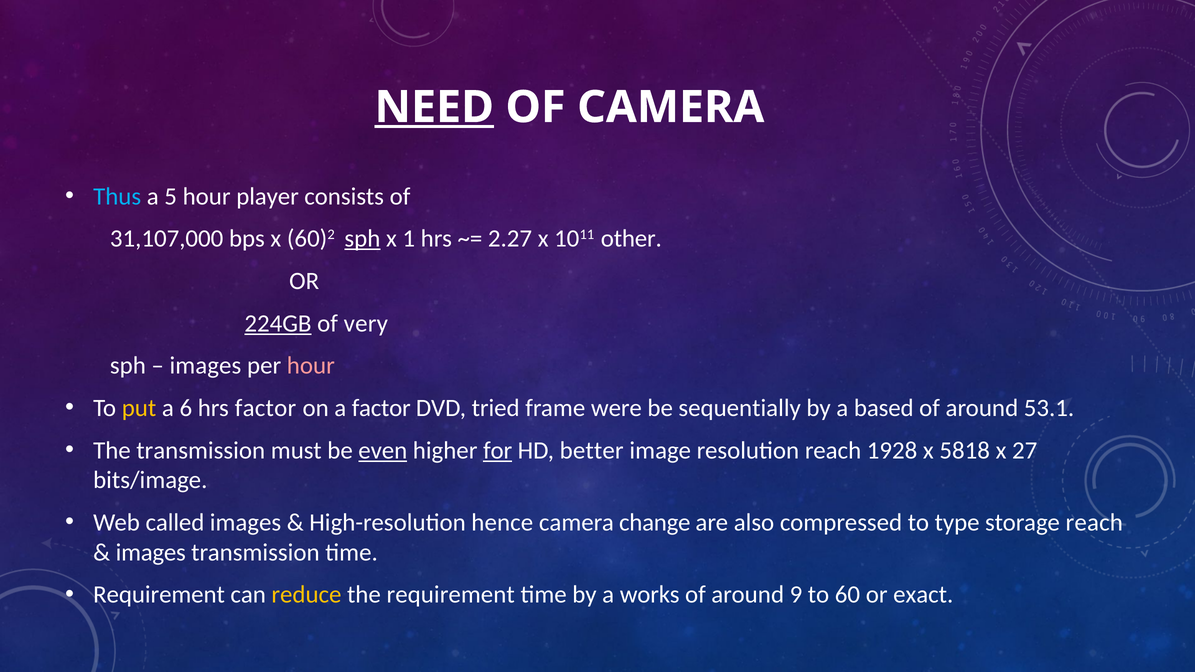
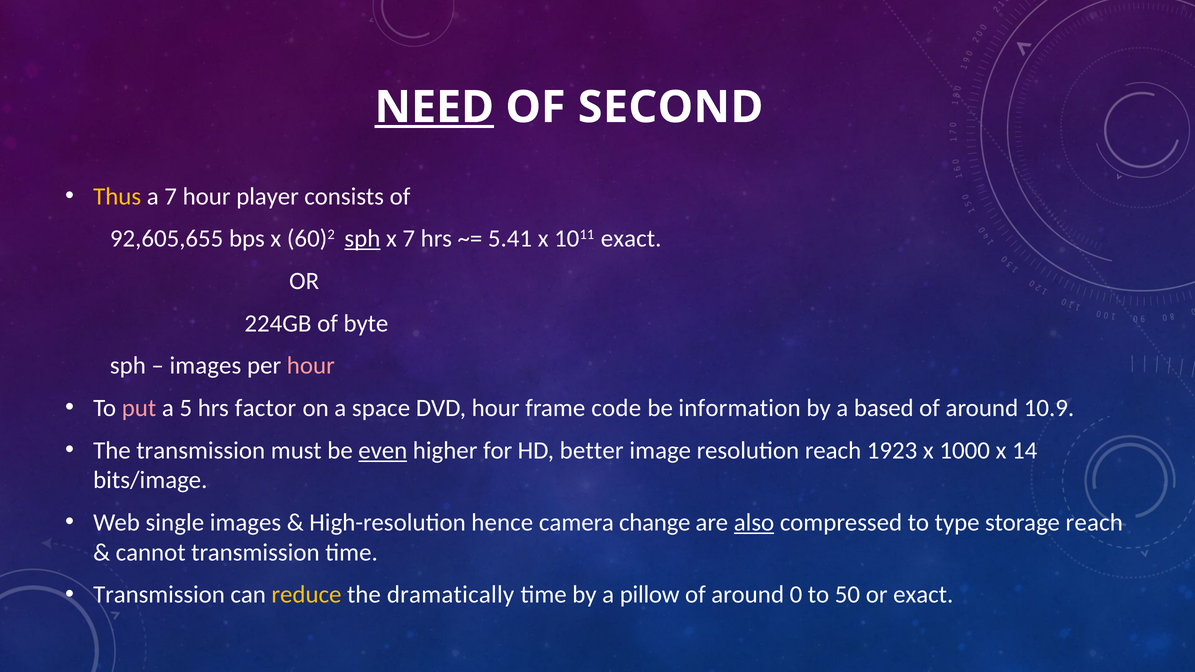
OF CAMERA: CAMERA -> SECOND (671, 107)
Thus colour: light blue -> yellow (117, 196)
a 5: 5 -> 7 (171, 196)
31,107,000: 31,107,000 -> 92,605,655 (167, 239)
x 1: 1 -> 7 (409, 239)
2.27: 2.27 -> 5.41 (510, 239)
1011 other: other -> exact (631, 239)
224GB underline: present -> none (278, 323)
very: very -> byte (366, 323)
put colour: yellow -> pink (139, 408)
6: 6 -> 5 (186, 408)
a factor: factor -> space (381, 408)
DVD tried: tried -> hour (496, 408)
were: were -> code (616, 408)
sequentially: sequentially -> information (740, 408)
53.1: 53.1 -> 10.9 (1049, 408)
for underline: present -> none (498, 450)
1928: 1928 -> 1923 (892, 450)
5818: 5818 -> 1000 (965, 450)
27: 27 -> 14 (1025, 450)
called: called -> single (175, 523)
also underline: none -> present (754, 523)
images: images -> cannot (151, 553)
Requirement: Requirement -> Transmission (159, 595)
the requirement: requirement -> dramatically (451, 595)
works: works -> pillow (650, 595)
9: 9 -> 0 (796, 595)
60: 60 -> 50 (847, 595)
